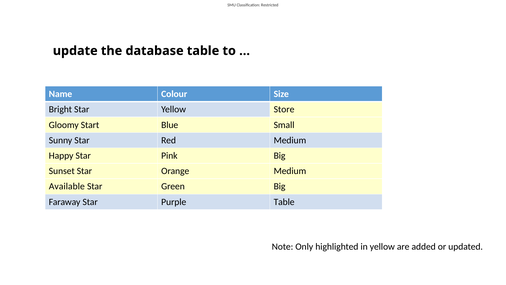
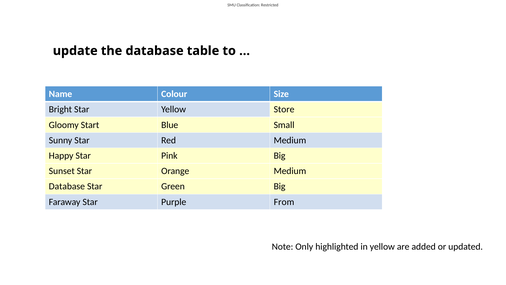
Available: Available -> Database (67, 186)
Purple Table: Table -> From (284, 202)
